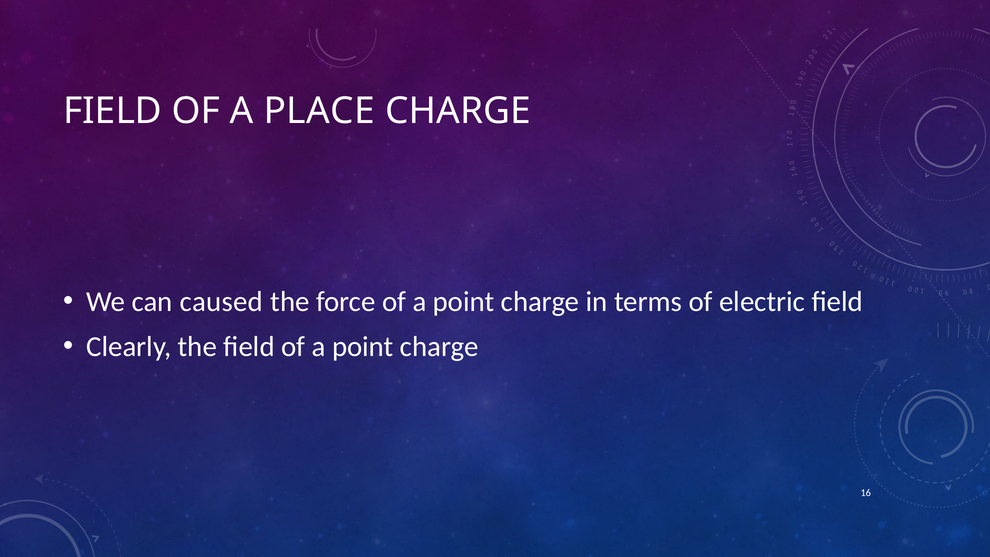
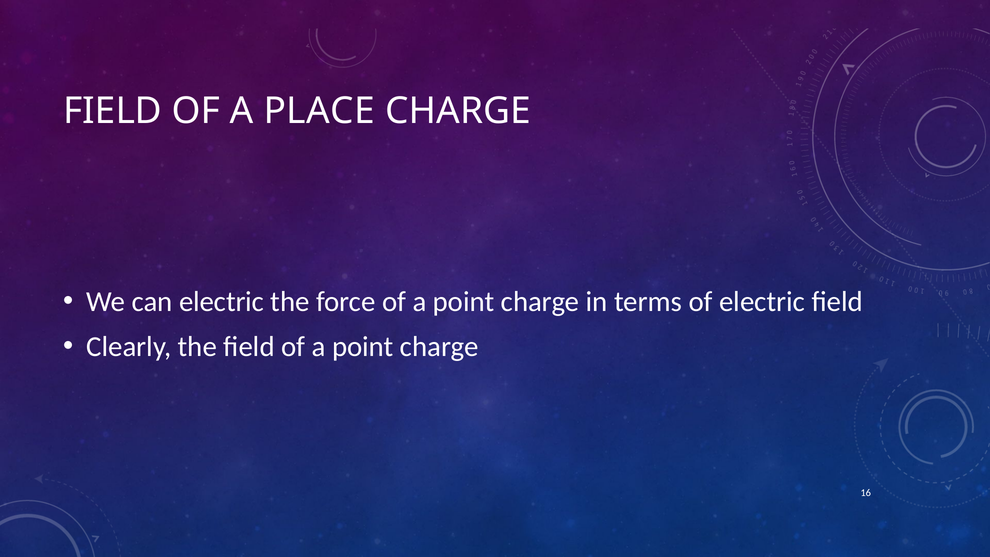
can caused: caused -> electric (222, 302)
